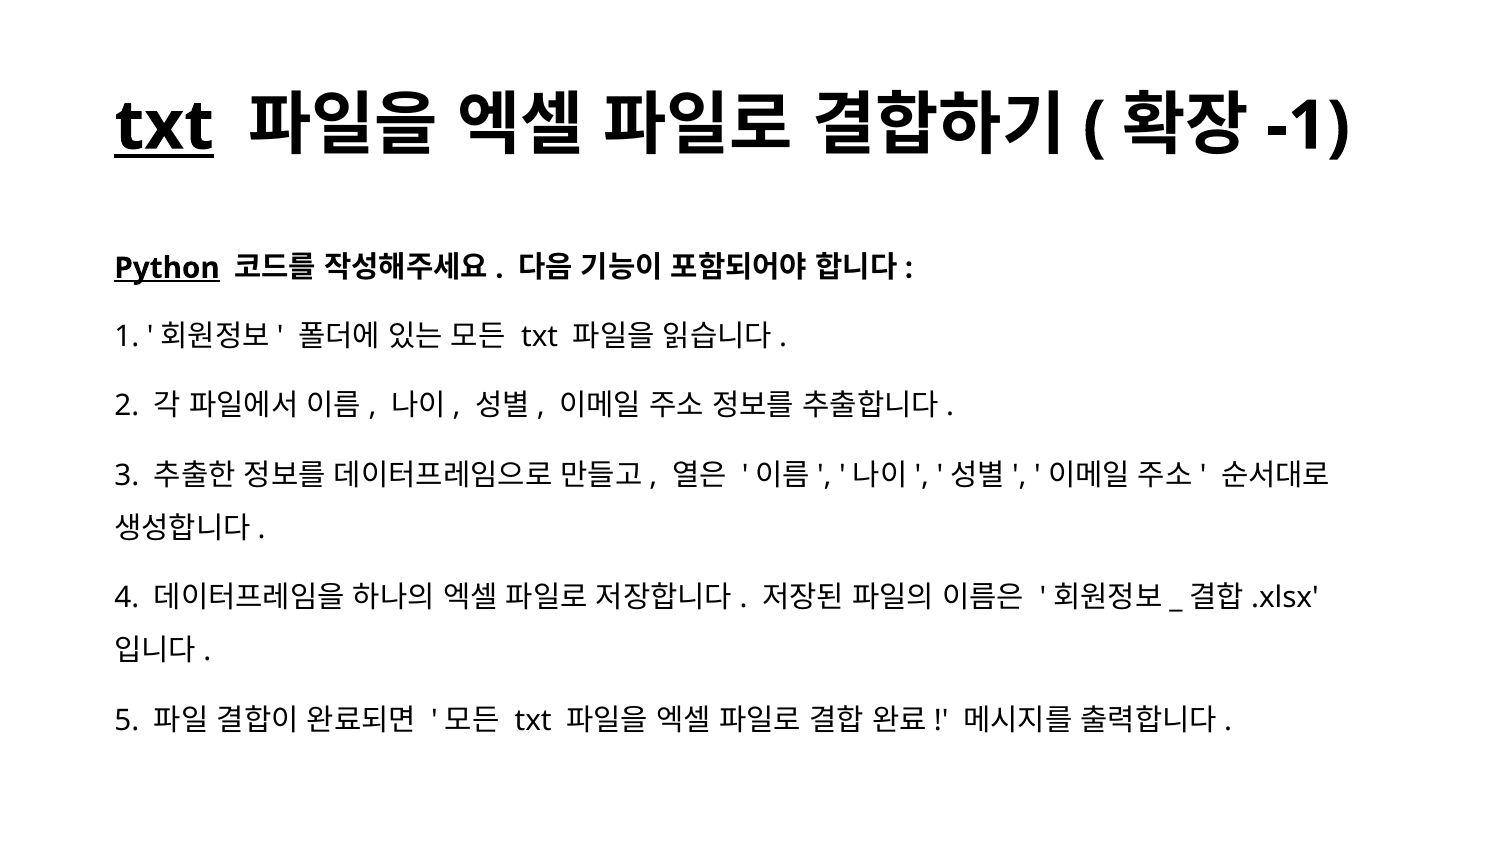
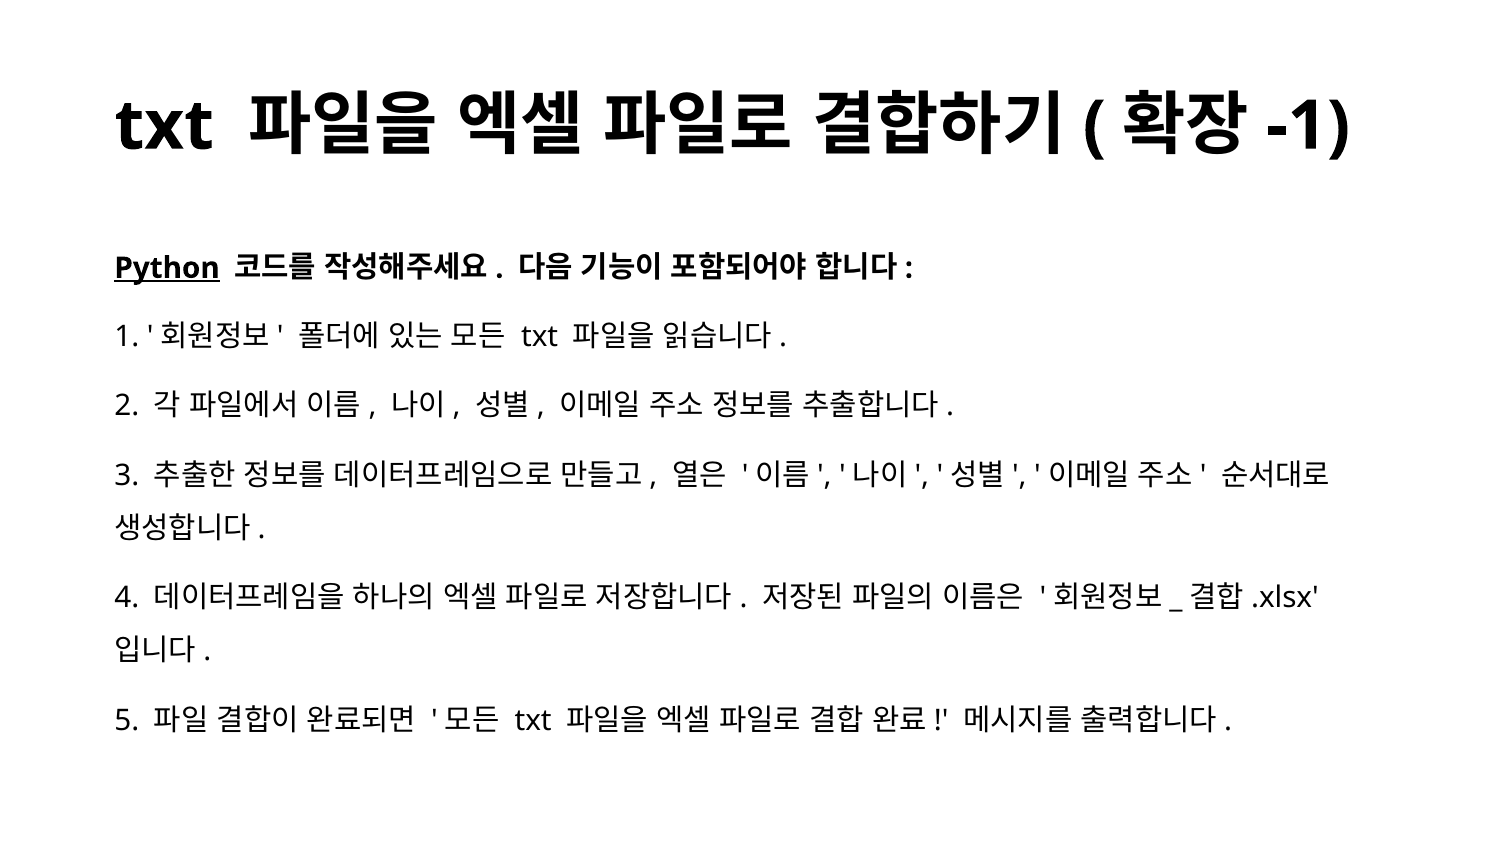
txt underline: present -> none (164, 126)
